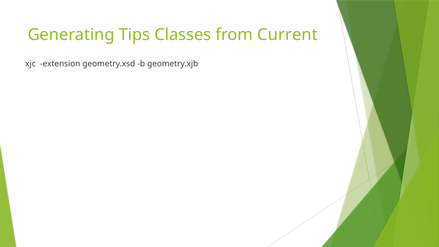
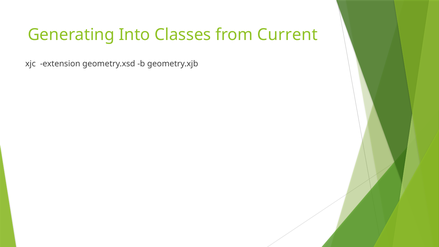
Tips: Tips -> Into (135, 35)
